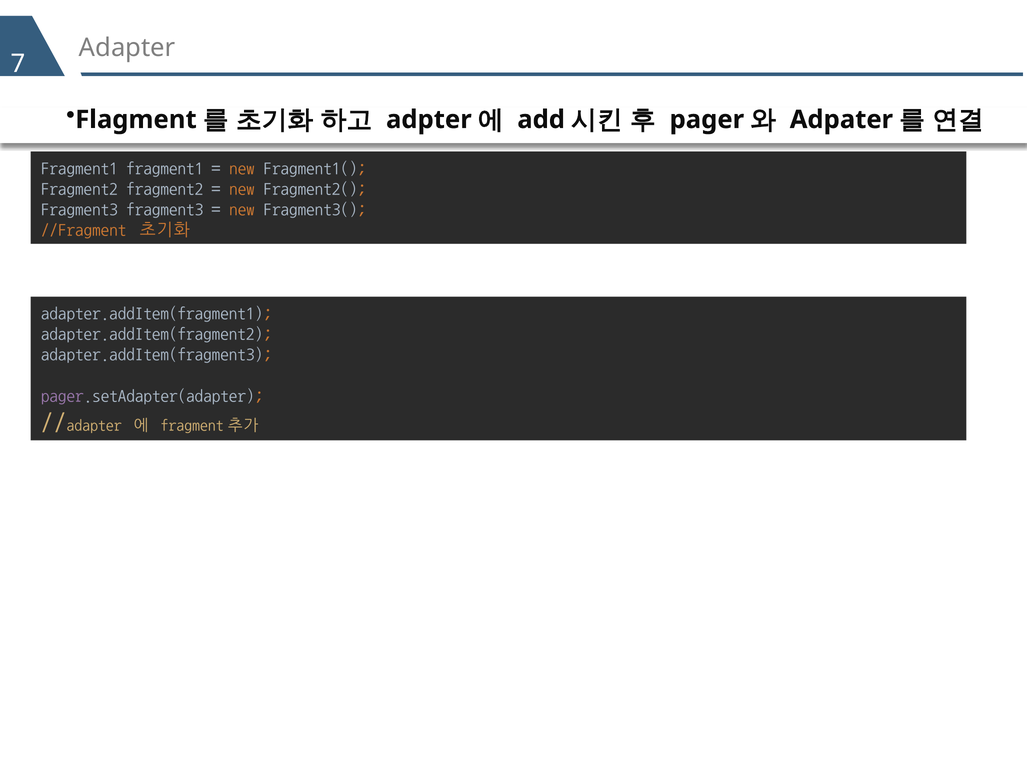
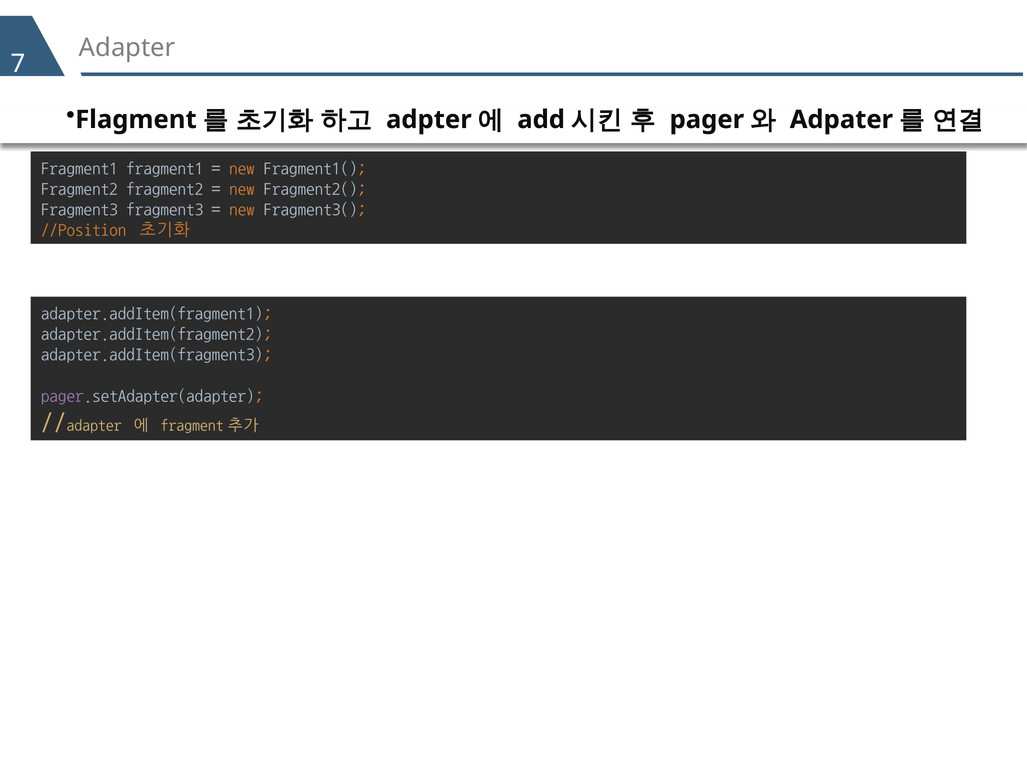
//Fragment: //Fragment -> //Position (84, 230)
